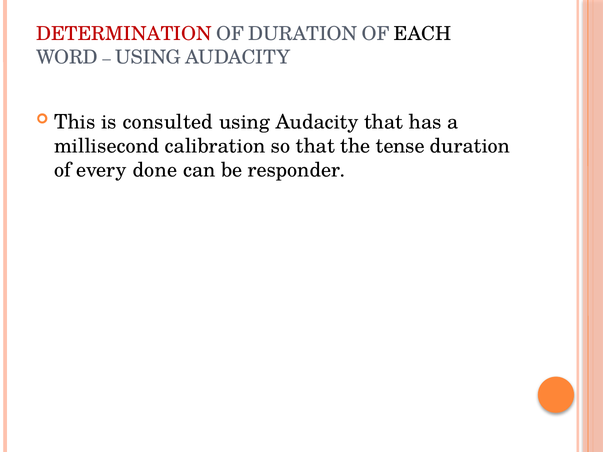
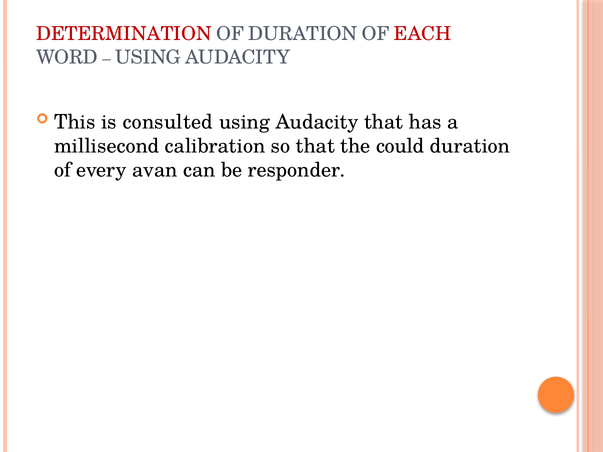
EACH colour: black -> red (423, 34)
tense: tense -> could (400, 146)
done: done -> avan (155, 170)
